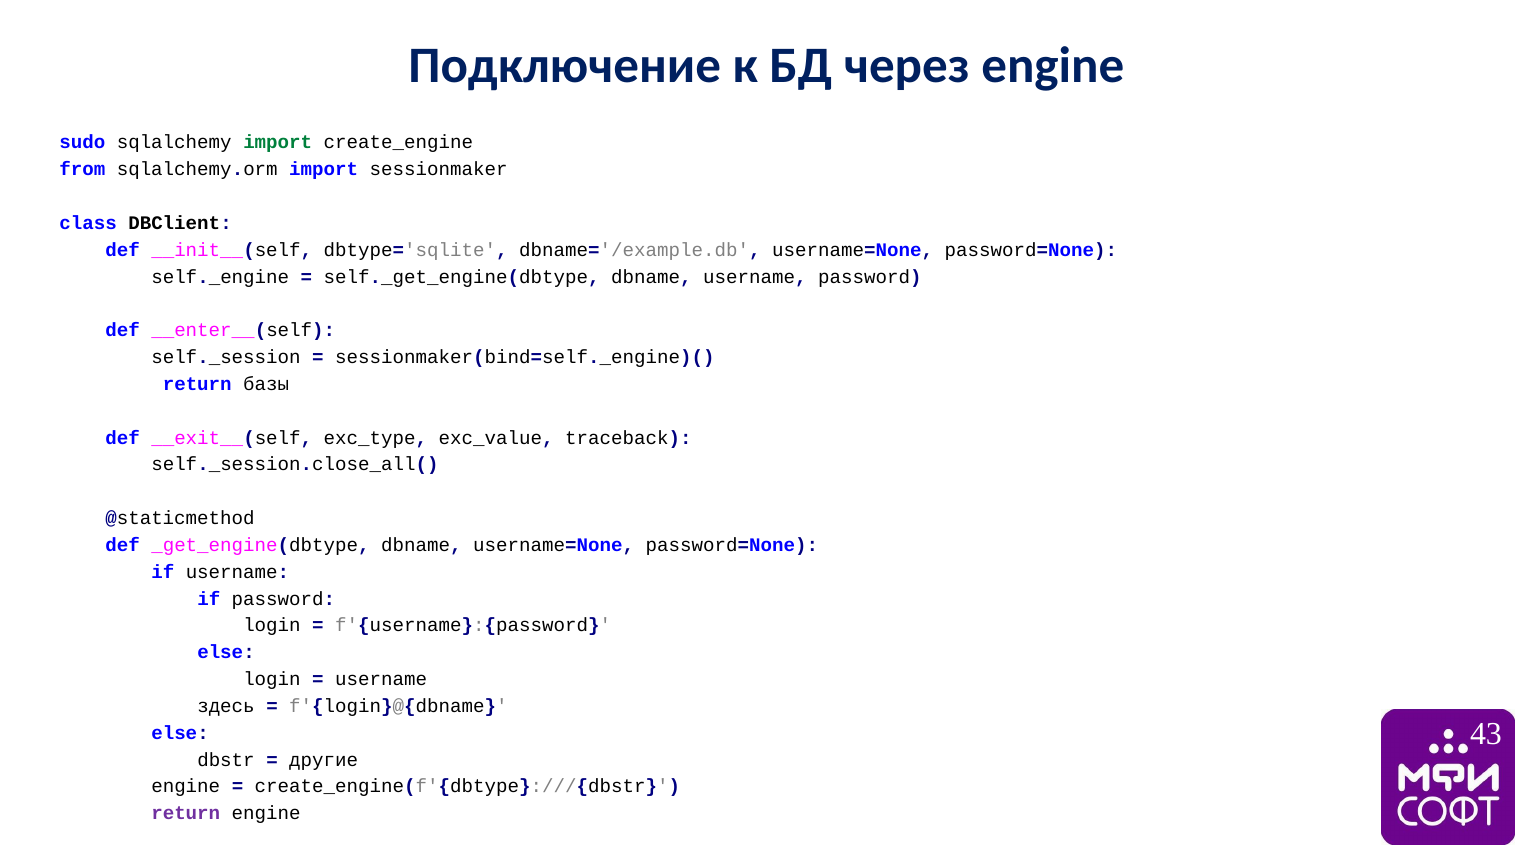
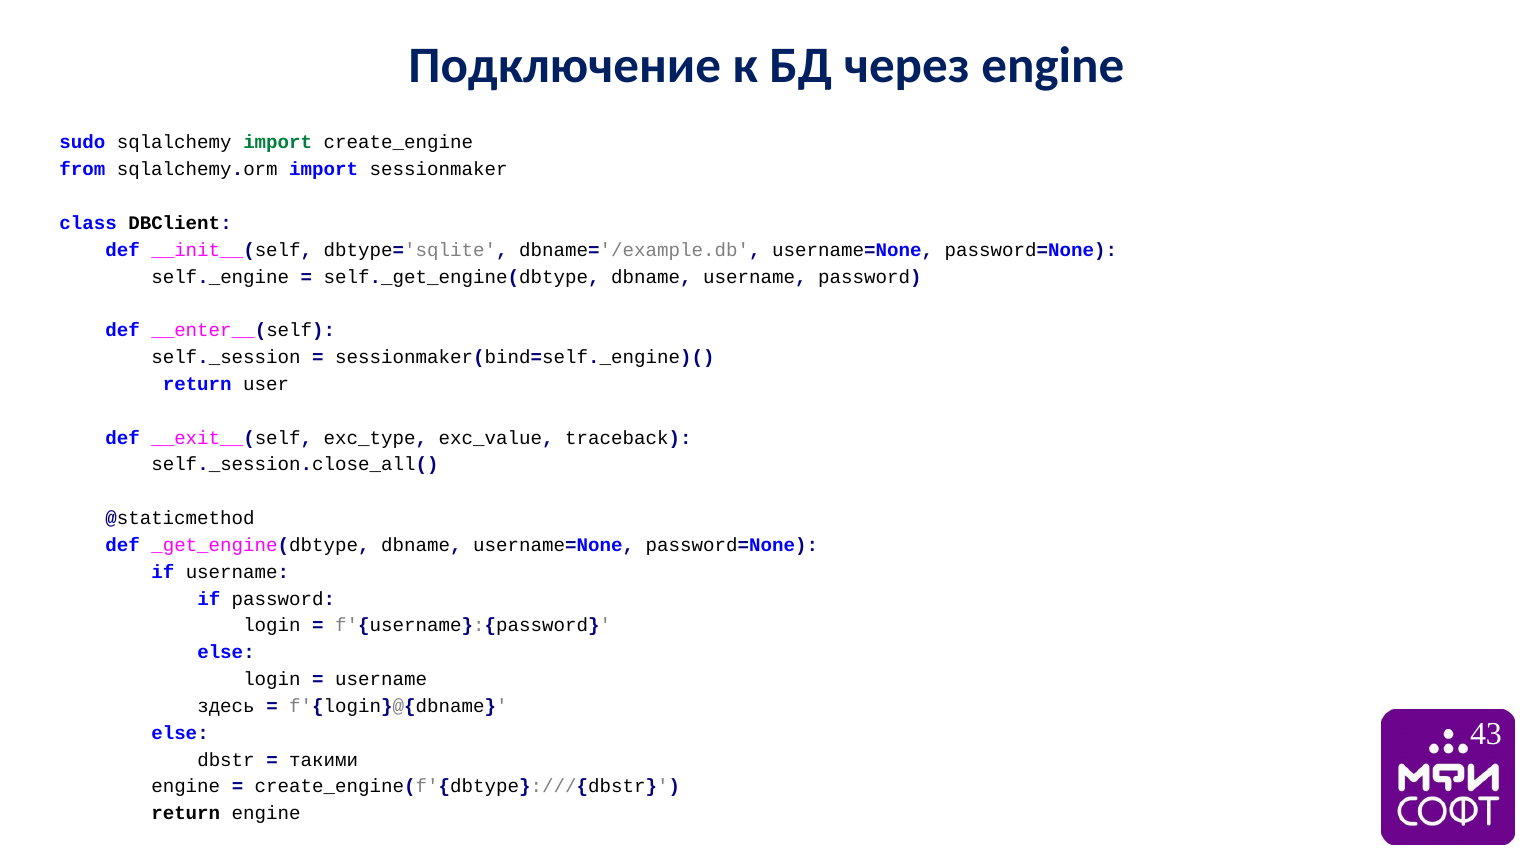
базы: базы -> user (266, 384)
другие: другие -> такими (324, 760)
return colour: purple -> black (186, 814)
